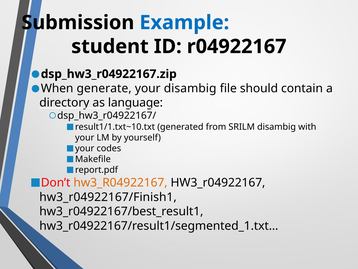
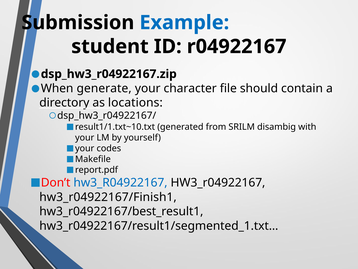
your disambig: disambig -> character (190, 88)
language: language -> locations (135, 103)
hw3_R04922167 colour: orange -> blue (120, 182)
